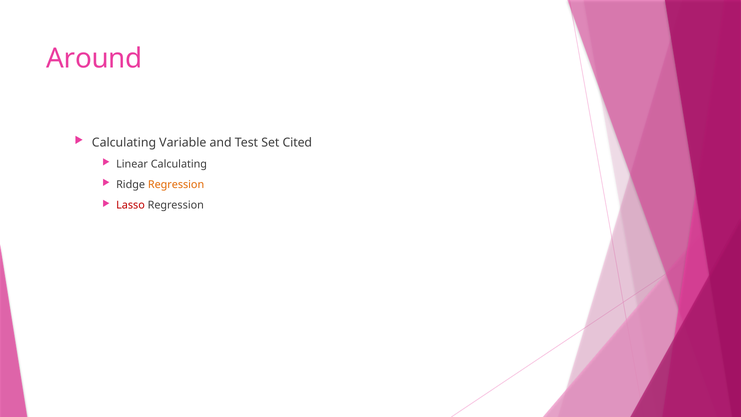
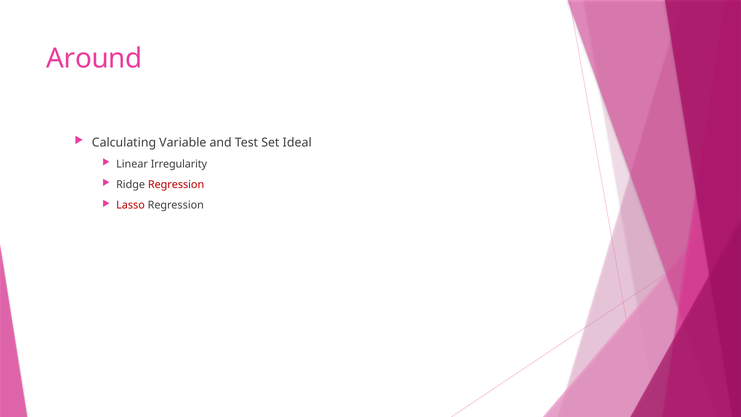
Cited: Cited -> Ideal (297, 142)
Linear Calculating: Calculating -> Irregularity (179, 164)
Regression colour: orange -> red (176, 185)
